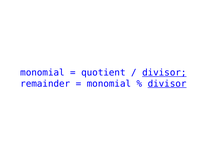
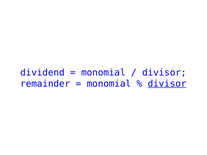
monomial: monomial -> dividend (42, 73)
quotient: quotient -> monomial (103, 73)
divisor underline: present -> none (164, 73)
